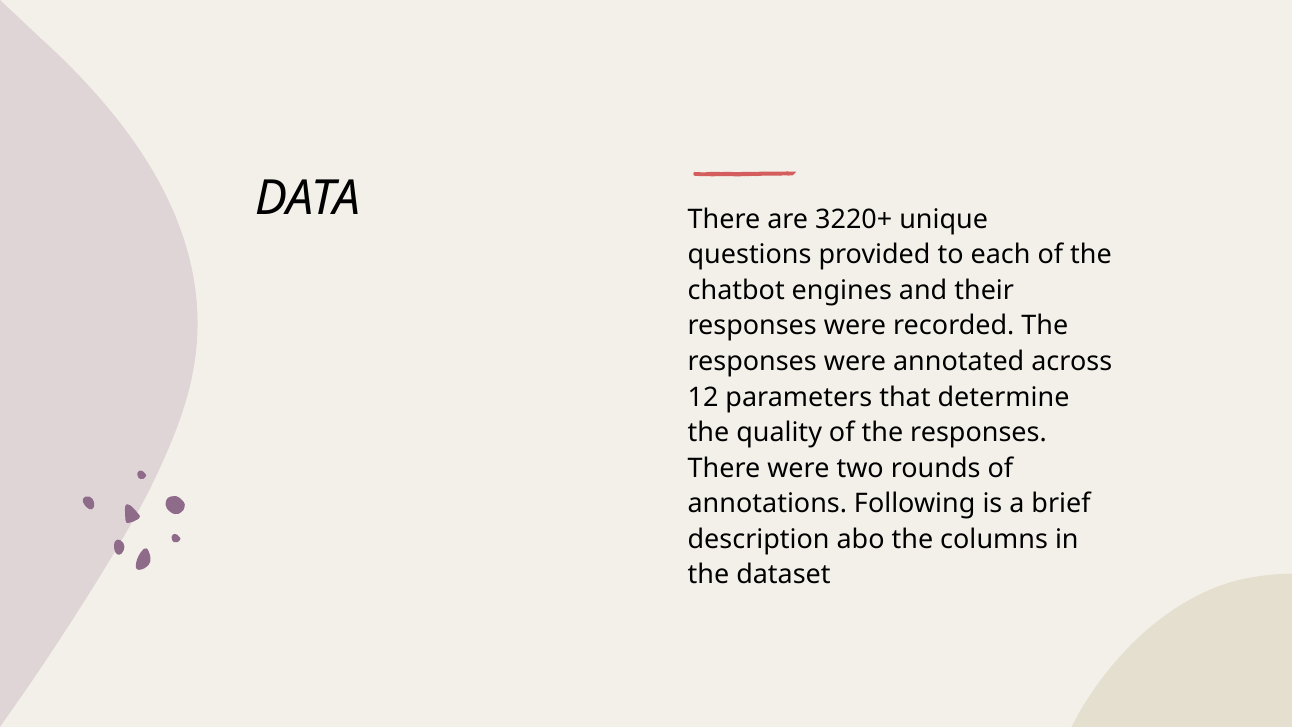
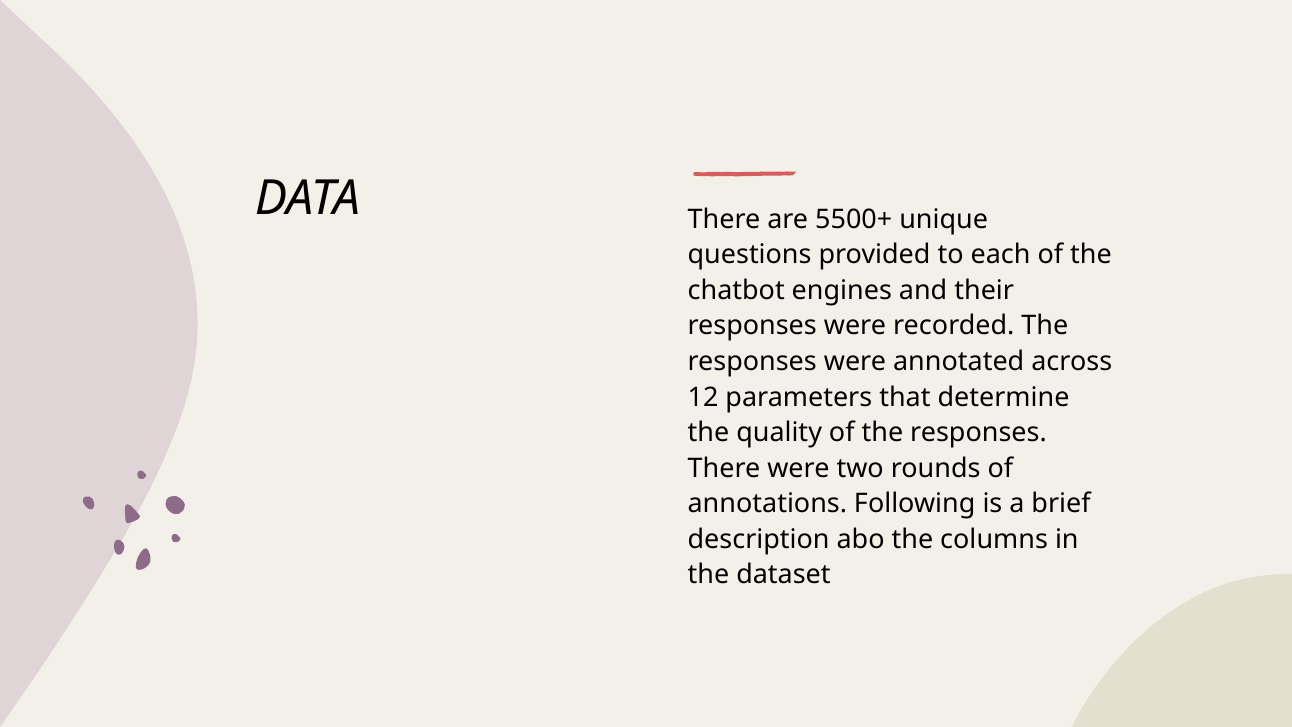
3220+: 3220+ -> 5500+ (854, 219)
